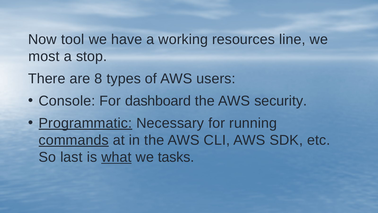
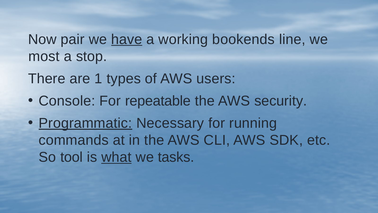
tool: tool -> pair (73, 39)
have underline: none -> present (127, 39)
resources: resources -> bookends (243, 39)
8: 8 -> 1 (98, 78)
dashboard: dashboard -> repeatable (158, 101)
commands underline: present -> none (74, 140)
last: last -> tool (72, 157)
